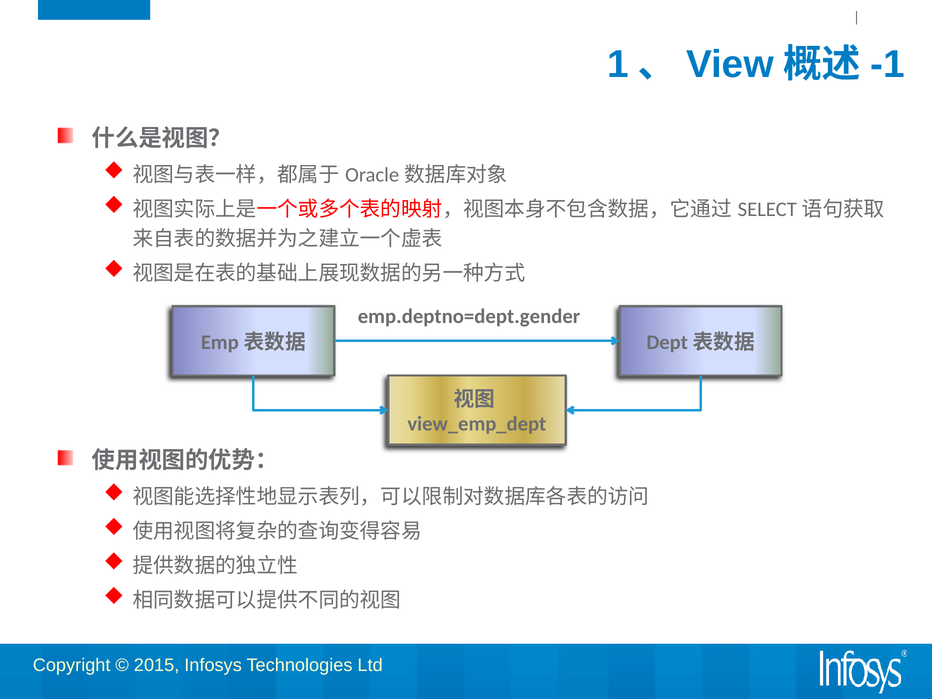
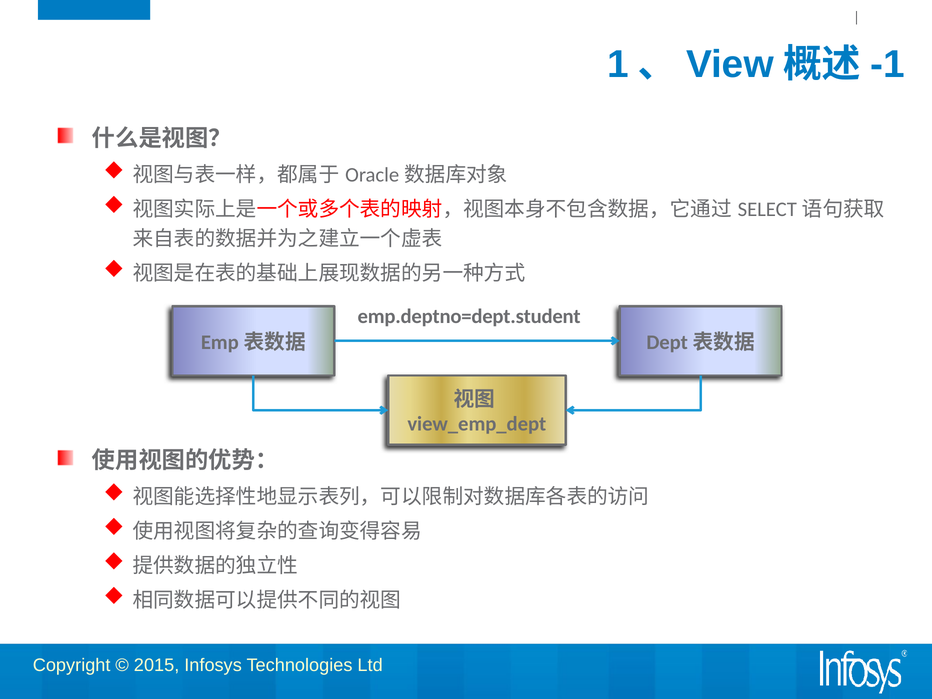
emp.deptno=dept.gender: emp.deptno=dept.gender -> emp.deptno=dept.student (469, 317)
